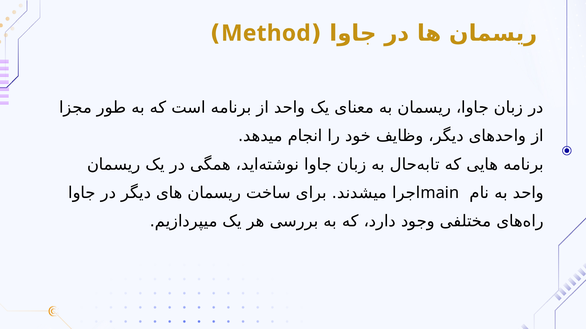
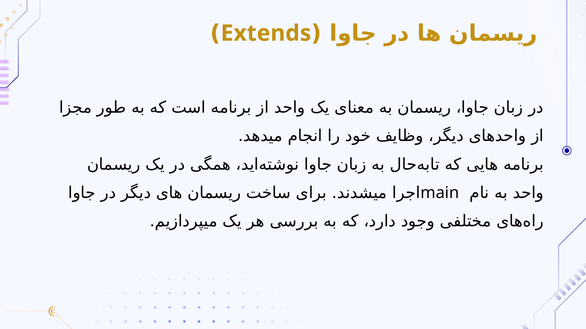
Method: Method -> Extends (266, 33)
